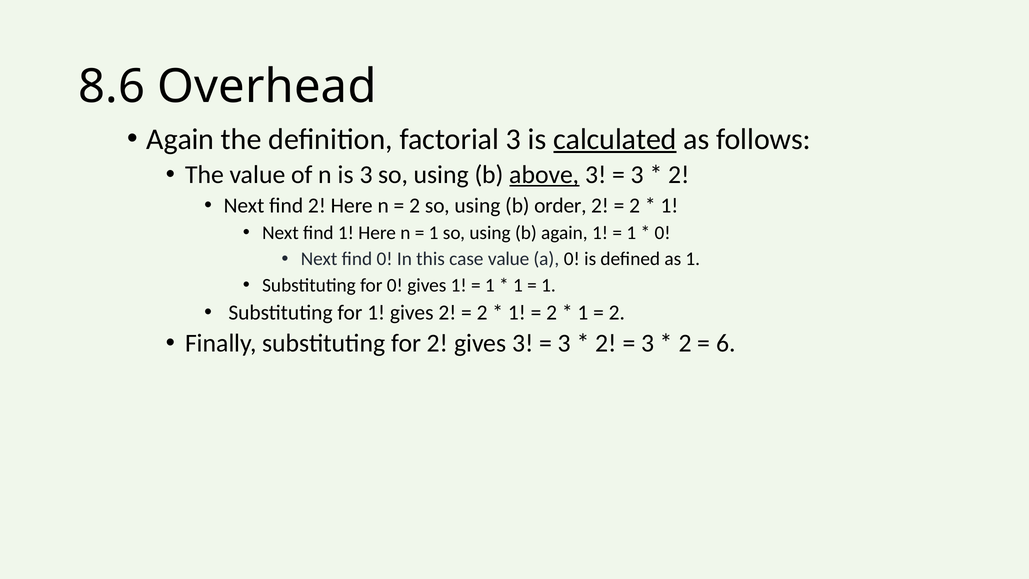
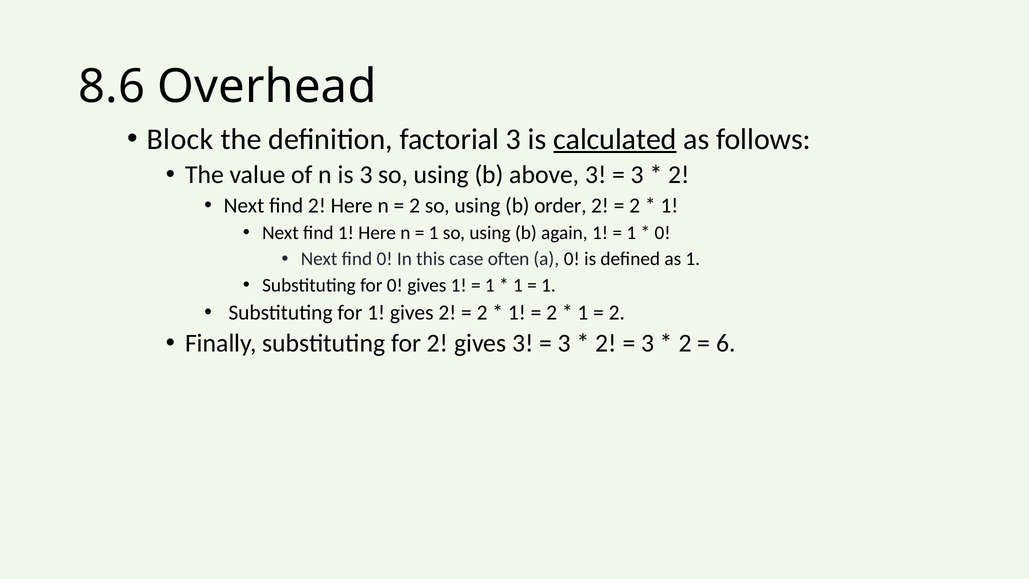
Again: Again -> Block (180, 139)
above underline: present -> none (544, 175)
case value: value -> often (509, 259)
